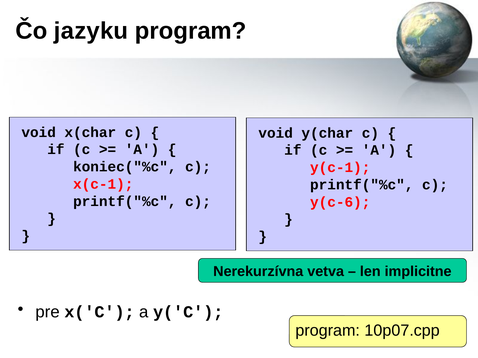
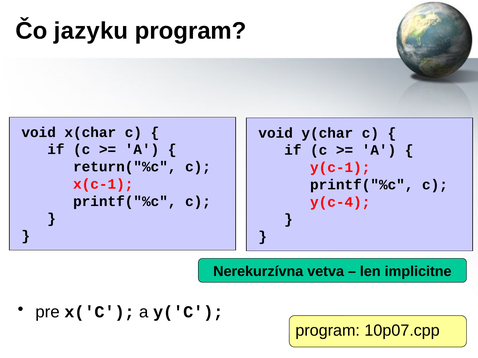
koniec("%c: koniec("%c -> return("%c (125, 167)
y(c-6: y(c-6 -> y(c-4 (340, 202)
